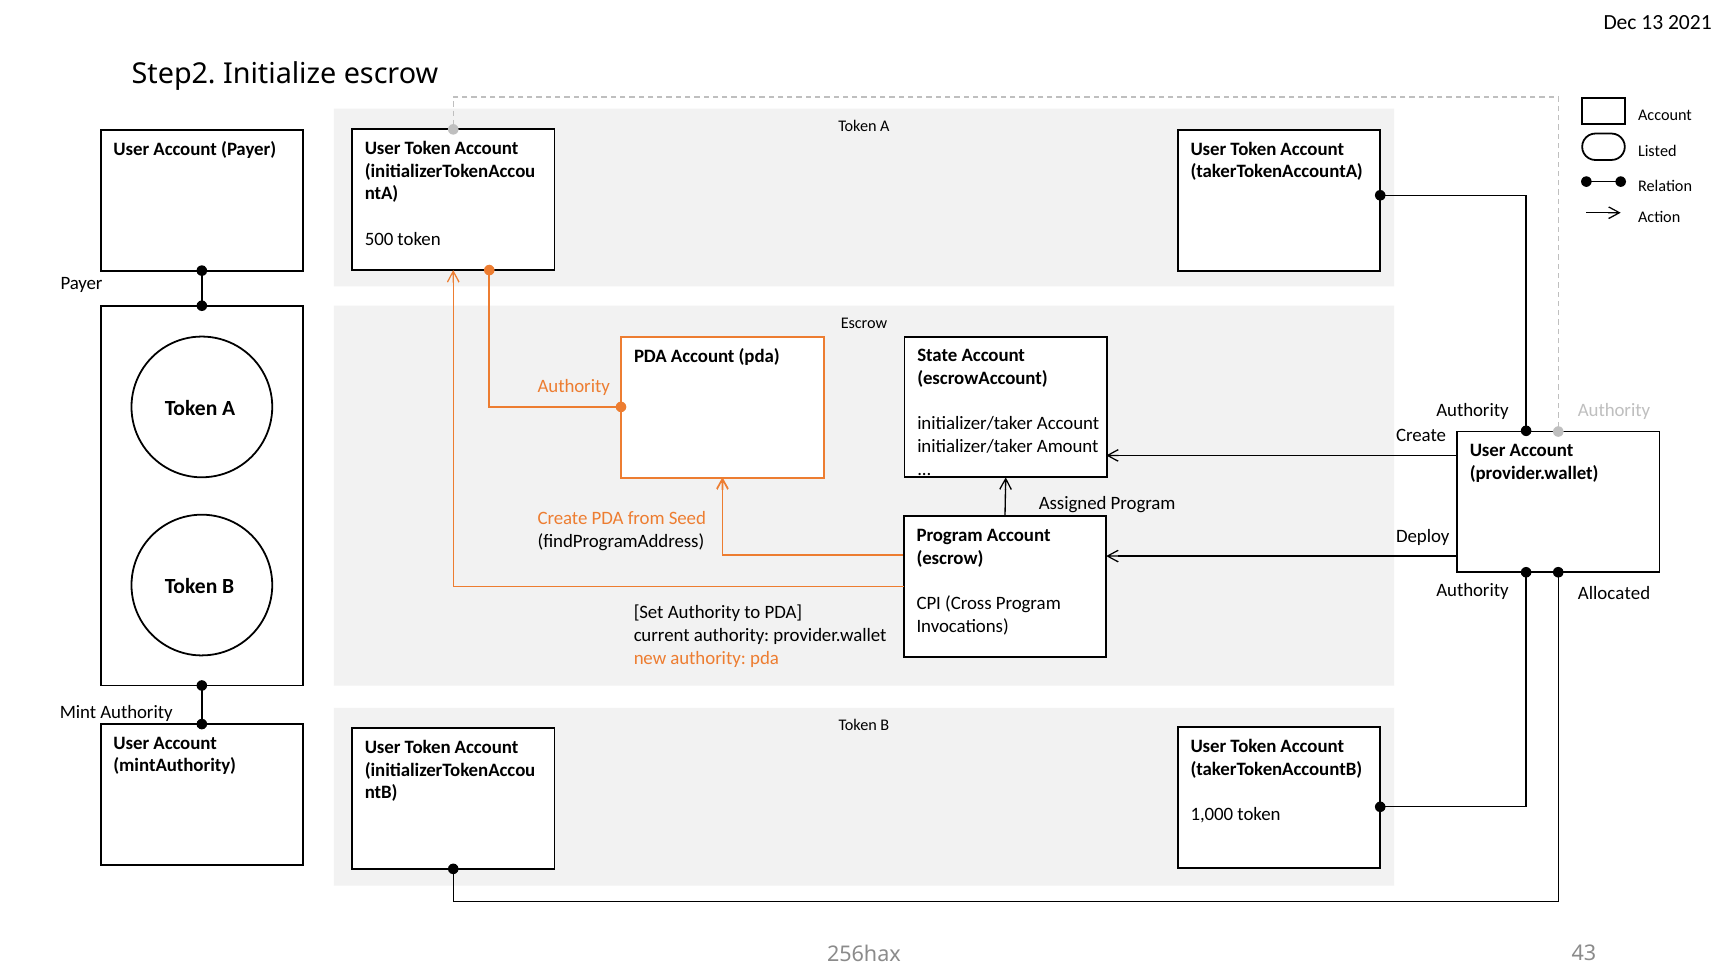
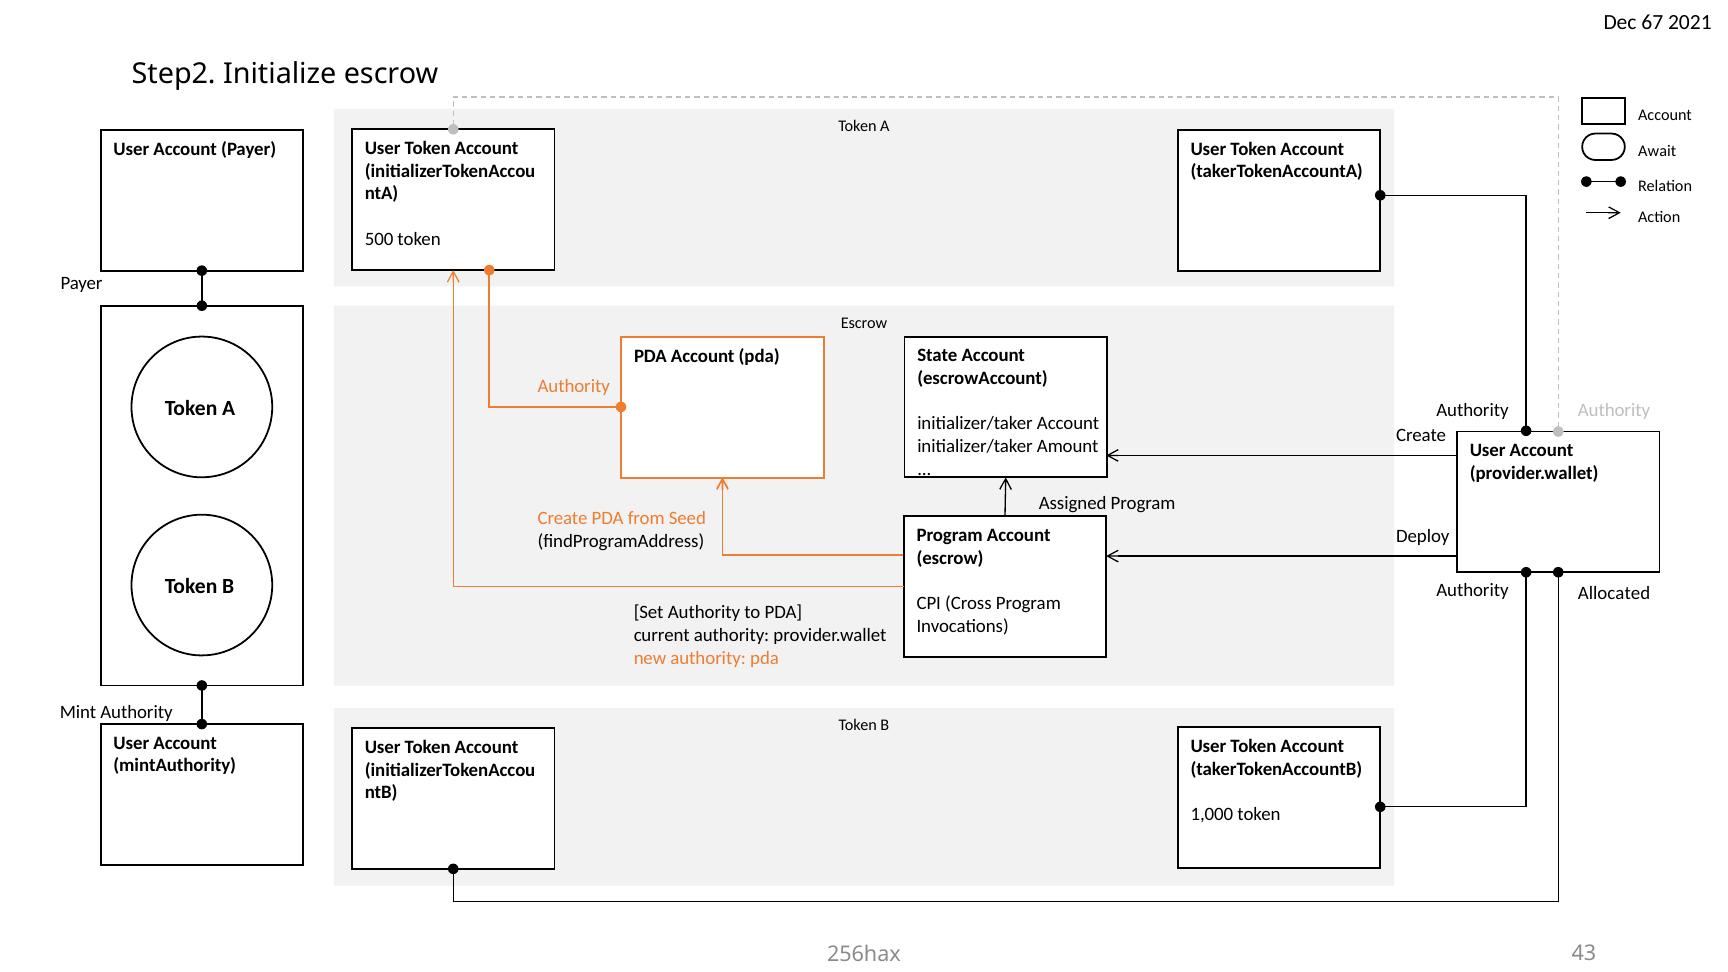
13: 13 -> 67 (1652, 22)
Listed: Listed -> Await (1657, 151)
